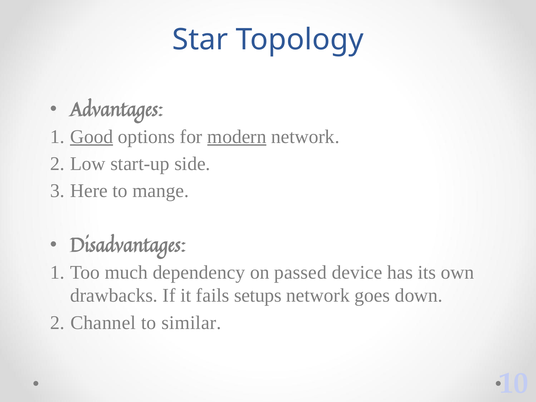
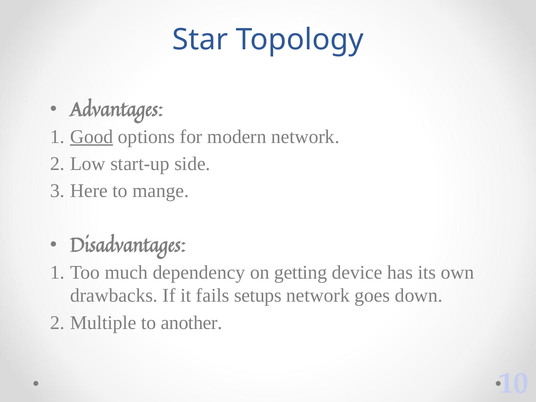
modern underline: present -> none (237, 137)
passed: passed -> getting (301, 272)
Channel: Channel -> Multiple (103, 323)
similar: similar -> another (192, 323)
